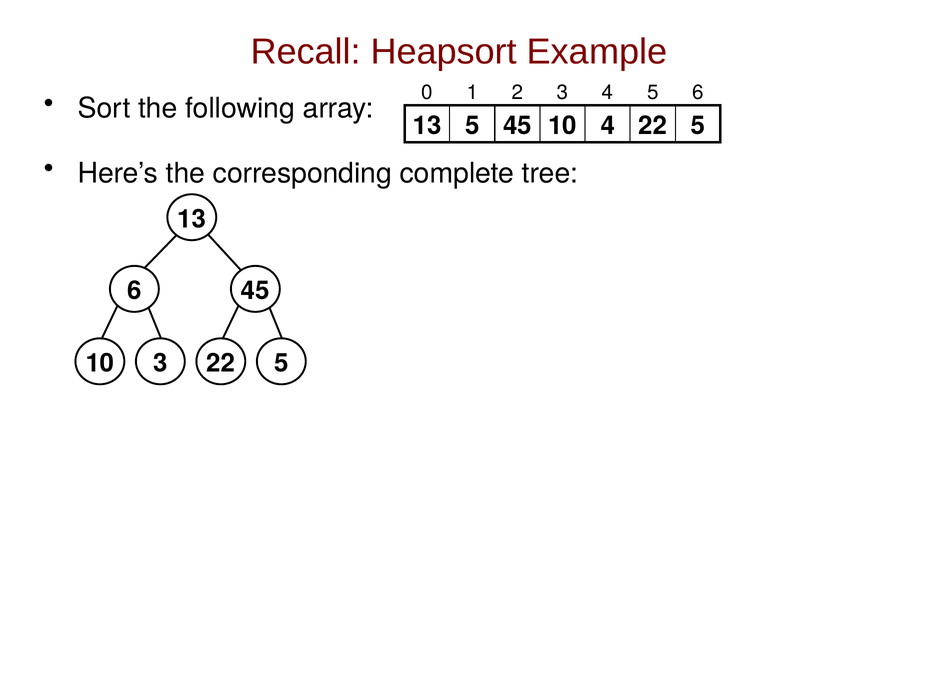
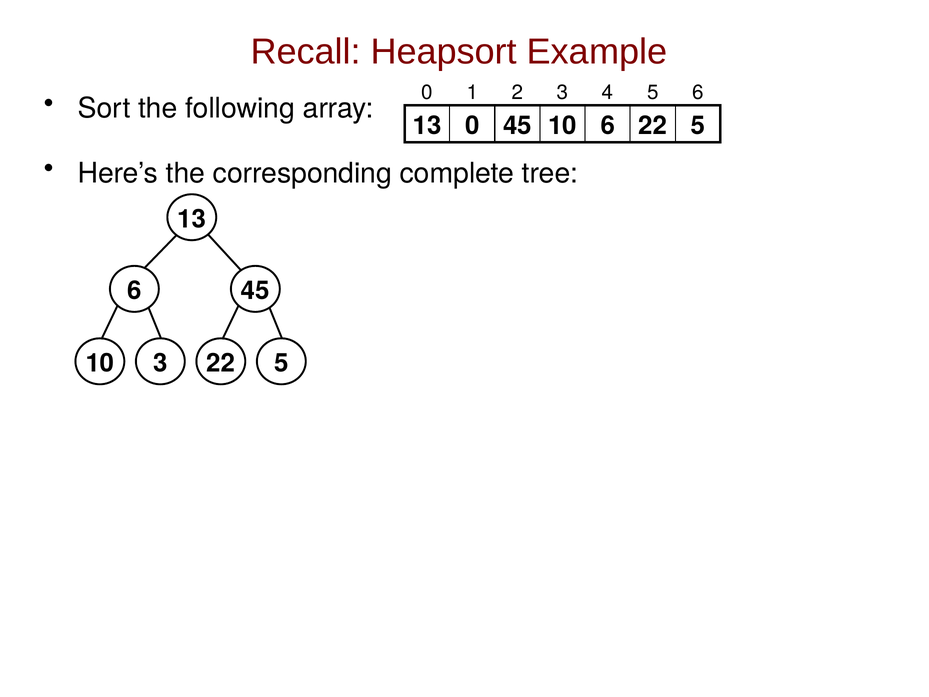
13 5: 5 -> 0 (472, 126)
10 4: 4 -> 6 (608, 126)
